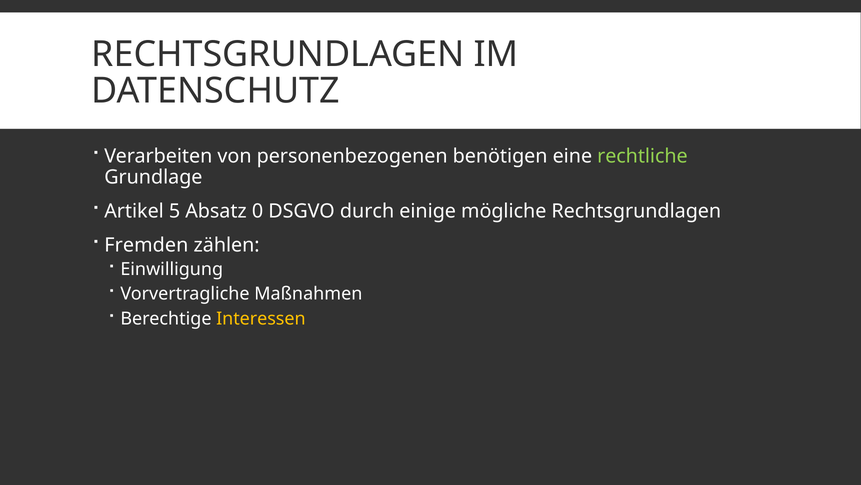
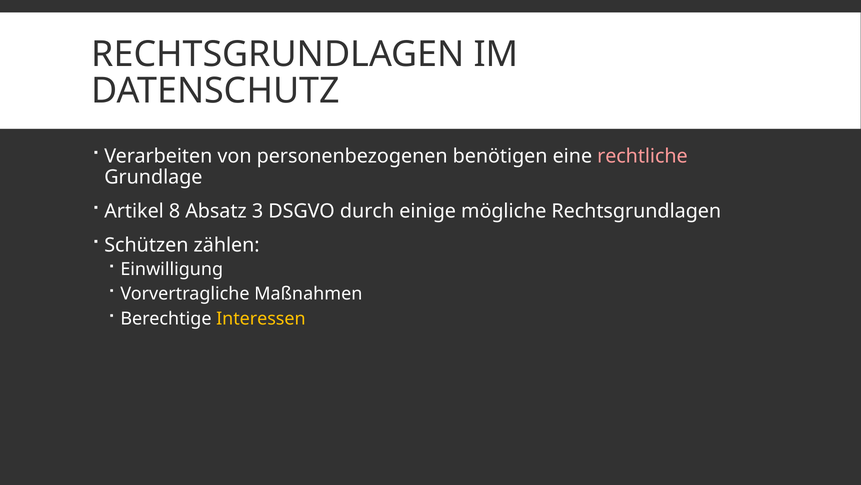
rechtliche colour: light green -> pink (642, 156)
5: 5 -> 8 (175, 211)
0: 0 -> 3 (258, 211)
Fremden: Fremden -> Schützen (146, 245)
